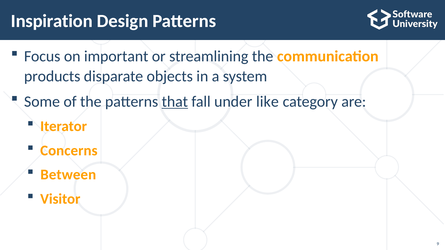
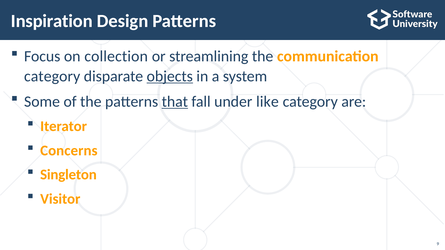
important: important -> collection (116, 56)
products: products -> category (52, 76)
objects underline: none -> present (170, 76)
Between: Between -> Singleton (68, 175)
